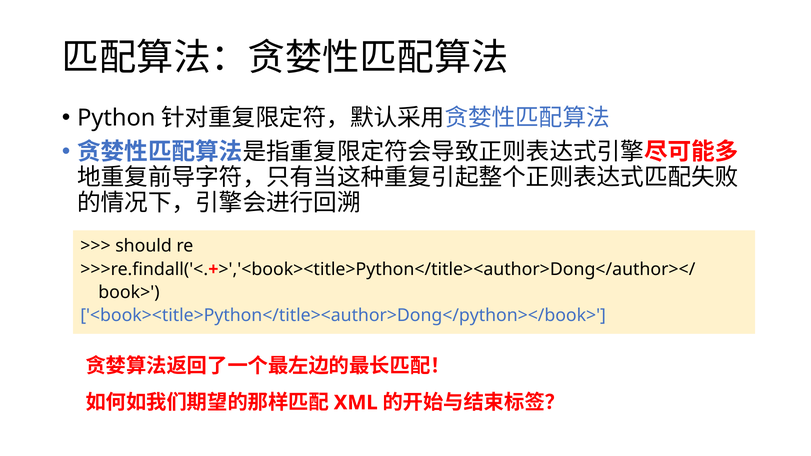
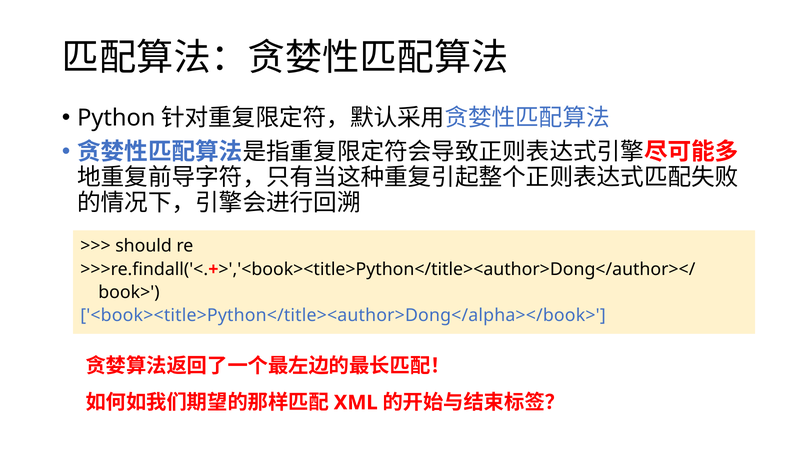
<book><title>Python</title><author>Dong</python></book>: <book><title>Python</title><author>Dong</python></book> -> <book><title>Python</title><author>Dong</alpha></book> (343, 316)
